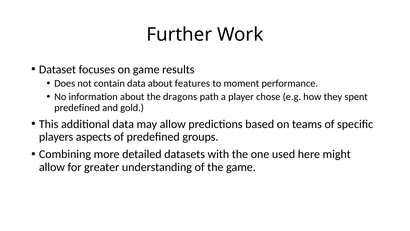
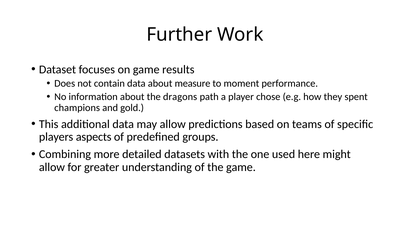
features: features -> measure (193, 83)
predefined: predefined -> champions (77, 108)
